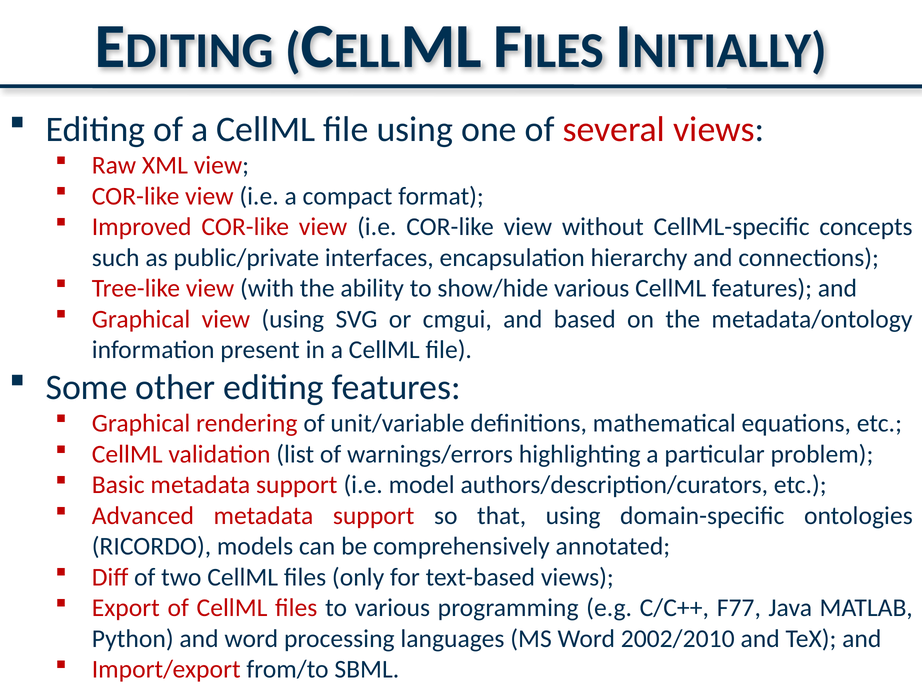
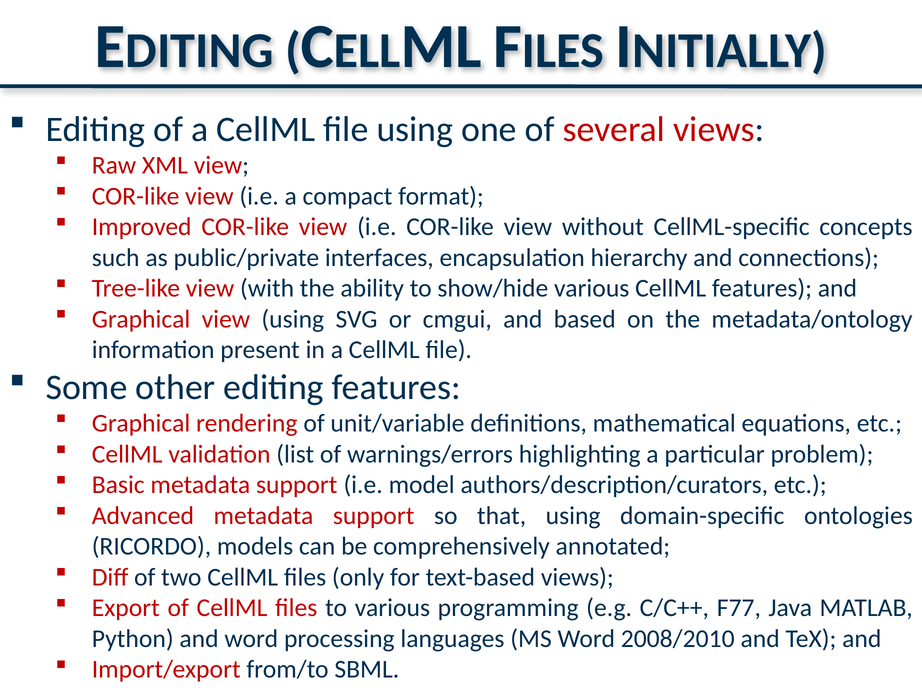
2002/2010: 2002/2010 -> 2008/2010 (678, 639)
